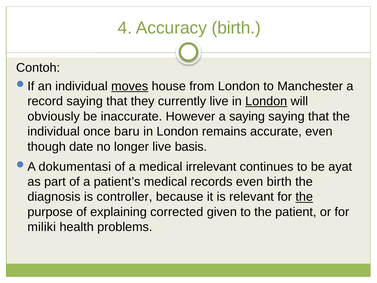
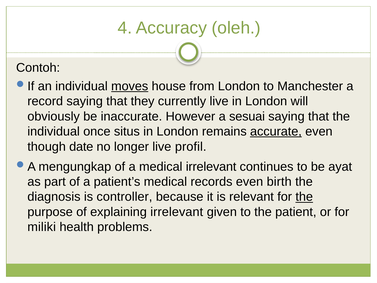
Accuracy birth: birth -> oleh (236, 28)
London underline: present -> none (266, 101)
a saying: saying -> sesuai (247, 116)
baru: baru -> situs (127, 131)
accurate underline: none -> present (276, 131)
basis: basis -> profil (191, 146)
dokumentasi: dokumentasi -> mengungkap (75, 167)
explaining corrected: corrected -> irrelevant (177, 212)
